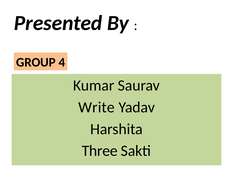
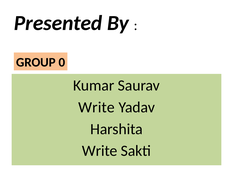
4: 4 -> 0 (62, 62)
Three: Three -> Write (100, 151)
